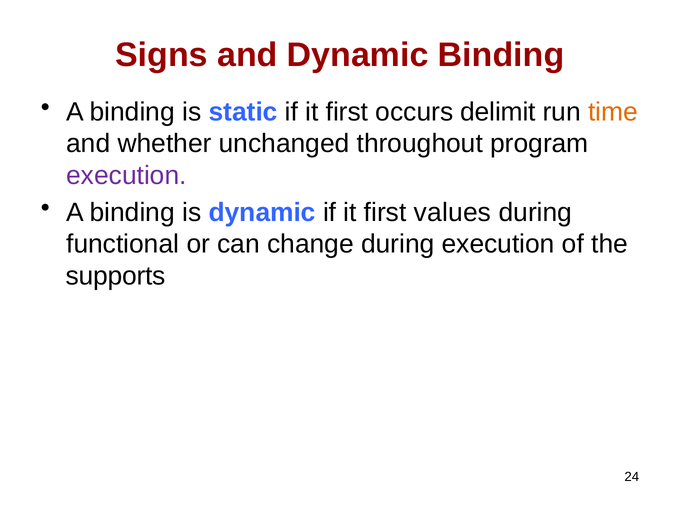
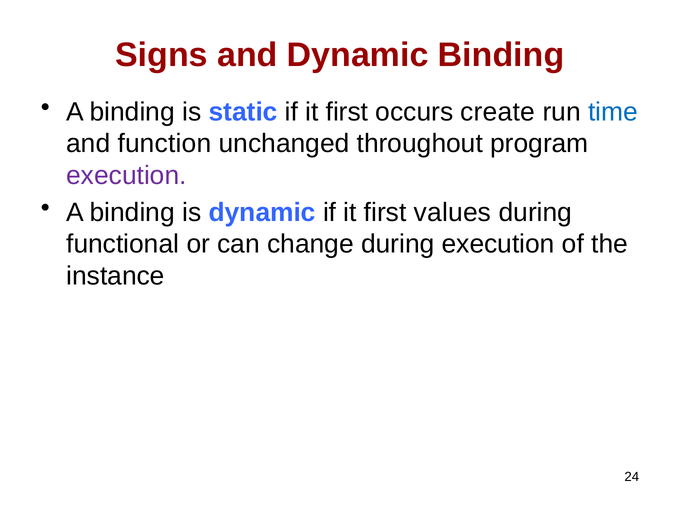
delimit: delimit -> create (498, 112)
time colour: orange -> blue (613, 112)
whether: whether -> function (164, 144)
supports: supports -> instance (115, 276)
